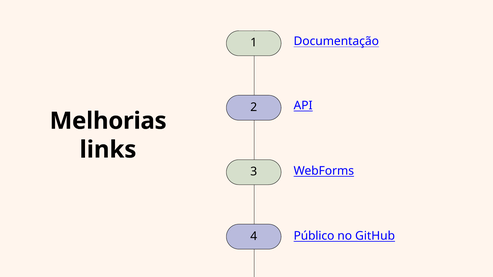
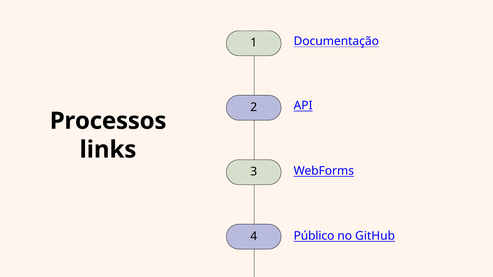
Melhorias: Melhorias -> Processos (108, 121)
